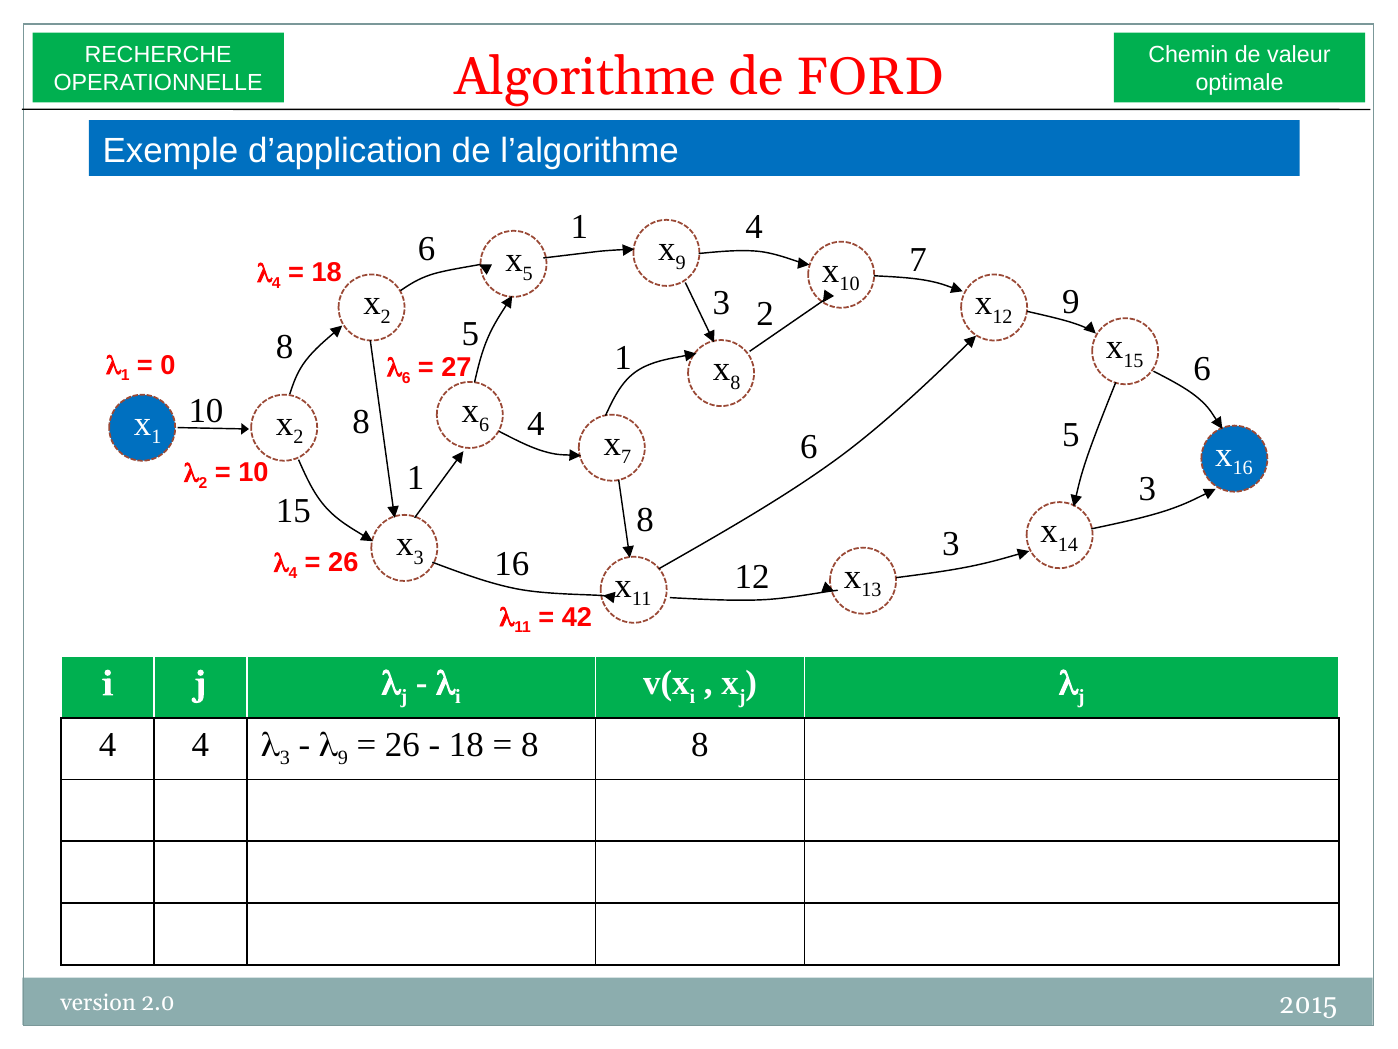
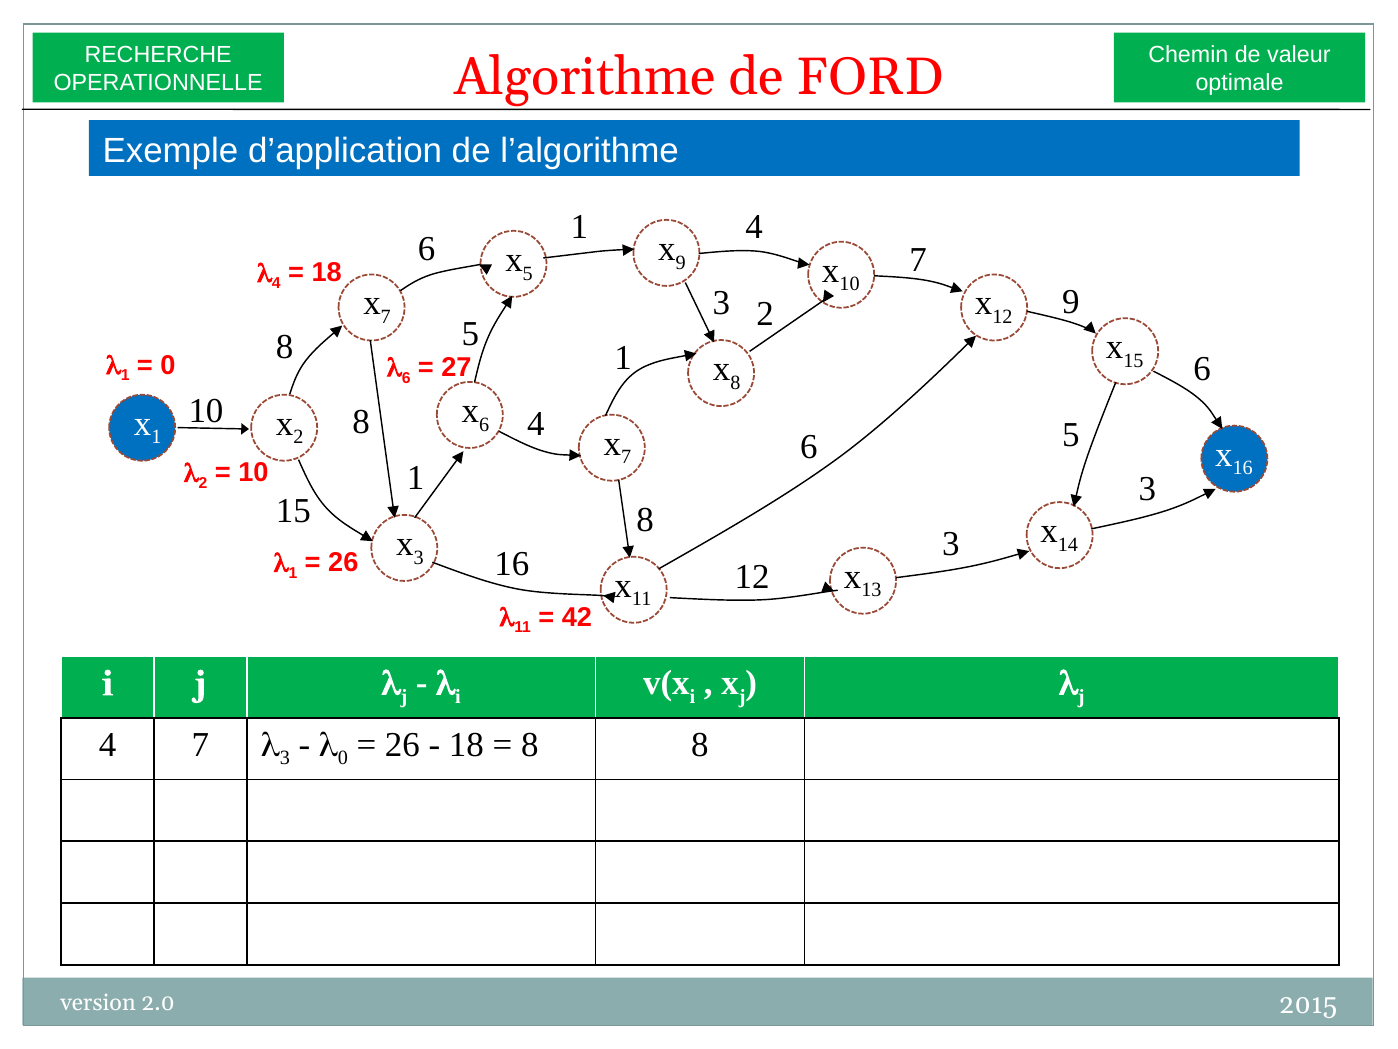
2: 2 -> 7 (386, 317)
4: 4 -> 1 (293, 573)
4: 4 -> 7 (200, 744)
9: 9 -> 0 (343, 758)
